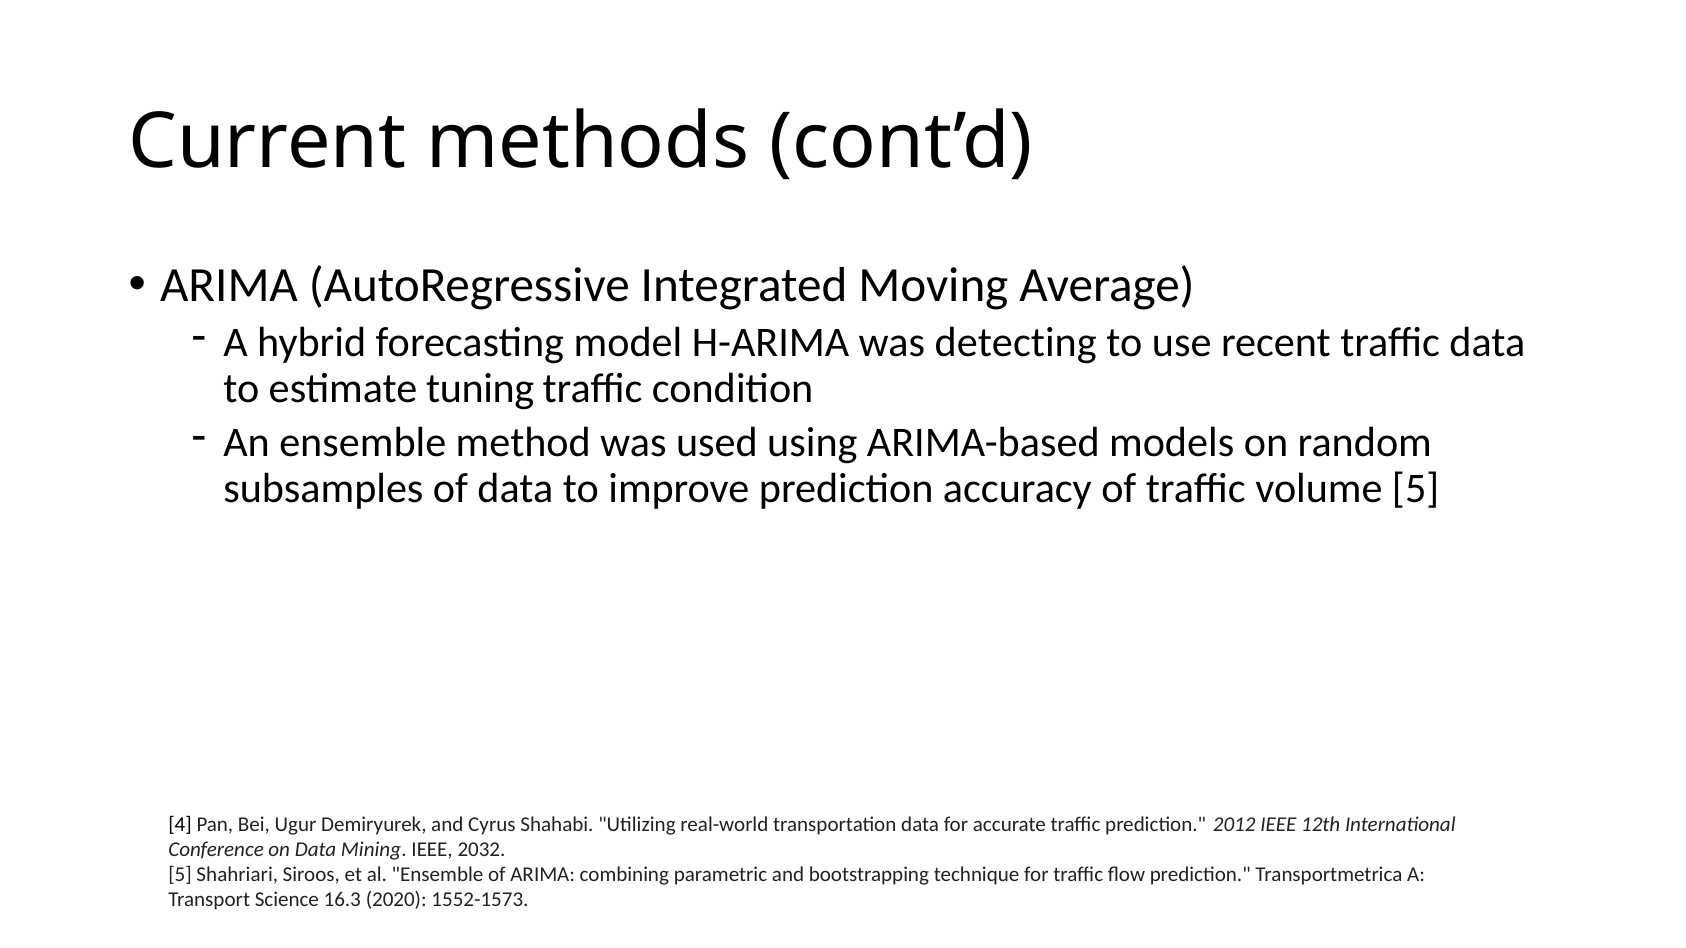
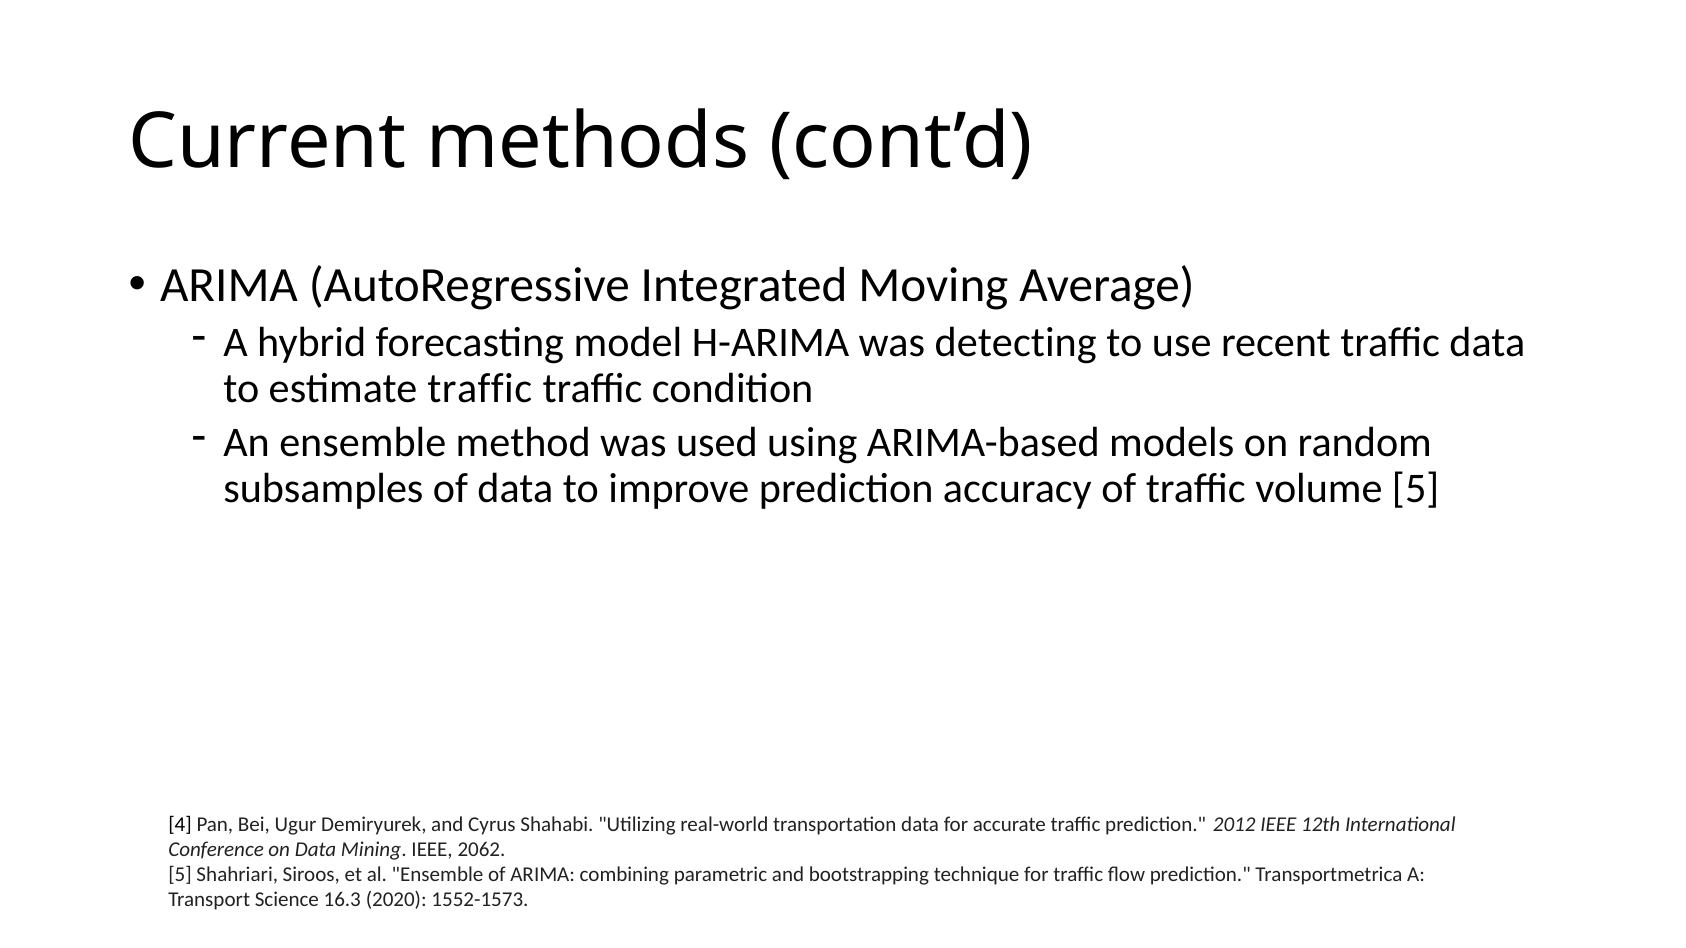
estimate tuning: tuning -> traffic (480, 389)
2032: 2032 -> 2062 (481, 850)
